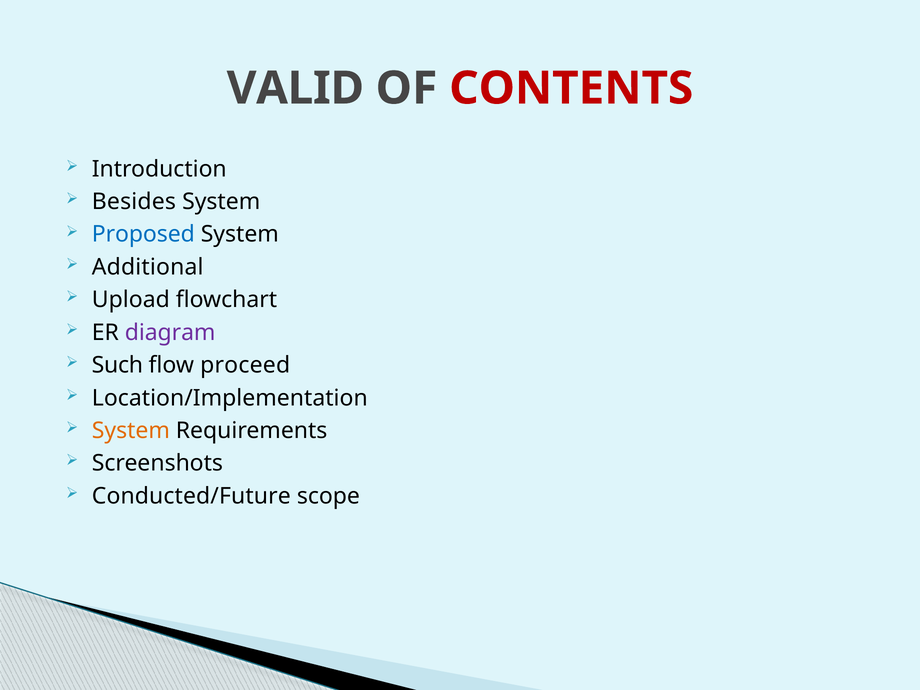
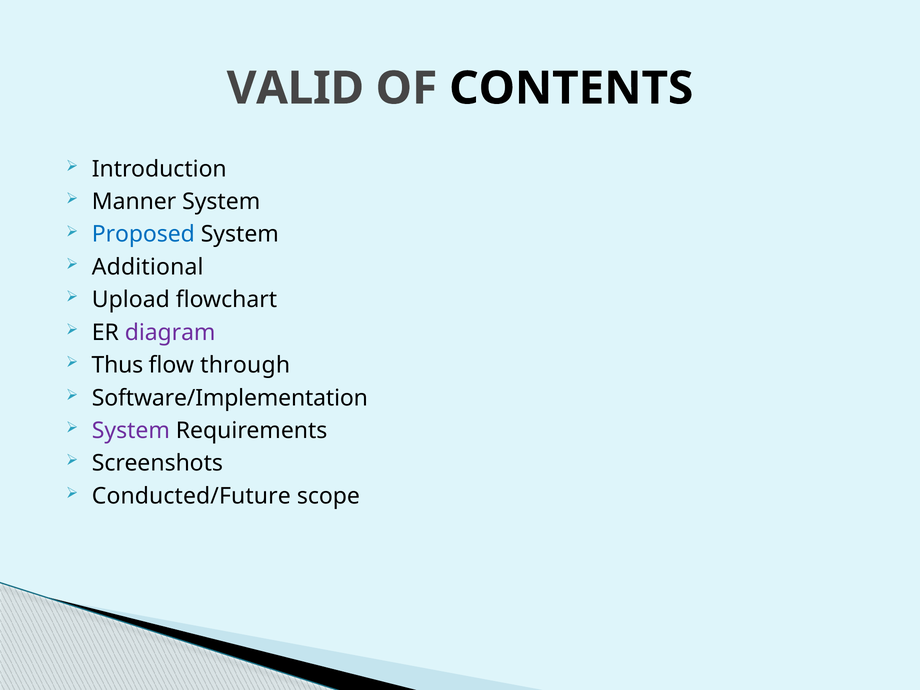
CONTENTS colour: red -> black (571, 88)
Besides: Besides -> Manner (134, 202)
Such: Such -> Thus (117, 365)
proceed: proceed -> through (245, 365)
Location/Implementation: Location/Implementation -> Software/Implementation (230, 398)
System colour: orange -> purple (131, 431)
